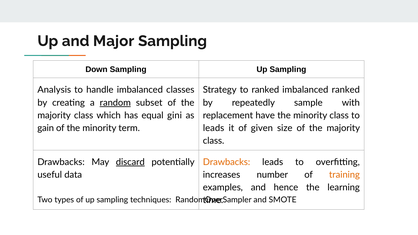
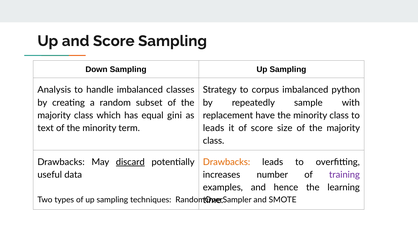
and Major: Major -> Score (114, 41)
to ranked: ranked -> corpus (265, 90)
imbalanced ranked: ranked -> python (346, 90)
random underline: present -> none (115, 103)
gain: gain -> text (46, 128)
of given: given -> score (262, 128)
training colour: orange -> purple (344, 175)
